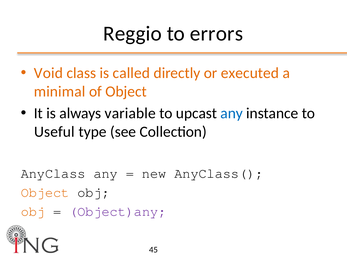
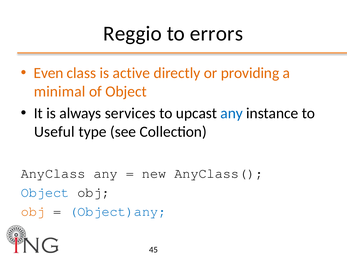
Void: Void -> Even (49, 73)
called: called -> active (131, 73)
executed: executed -> providing (250, 73)
variable: variable -> services (130, 113)
Object colour: orange -> blue (45, 192)
Object)any colour: purple -> blue (118, 211)
